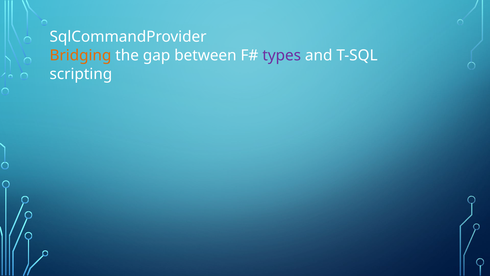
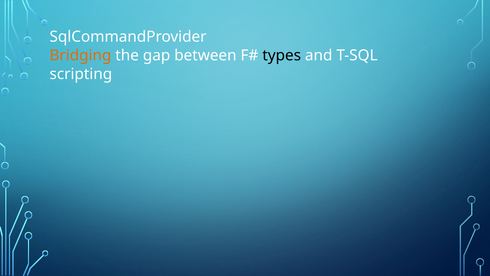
types colour: purple -> black (282, 55)
